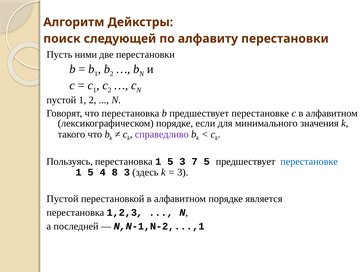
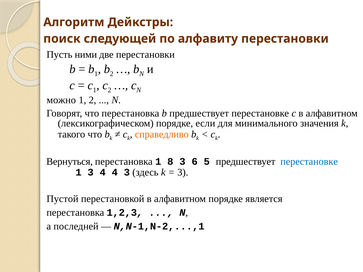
пустой: пустой -> можно (61, 100)
справедливо colour: purple -> orange (162, 134)
Пользуясь: Пользуясь -> Вернуться (70, 162)
перестановка 1 5: 5 -> 8 (170, 162)
7: 7 -> 6 (195, 162)
5: 5 -> 3 (91, 173)
4 8: 8 -> 4 (115, 173)
